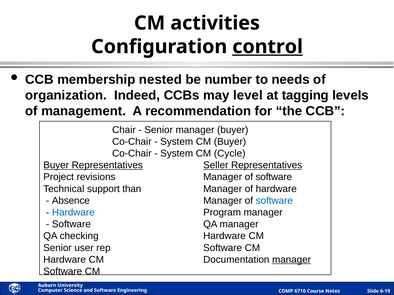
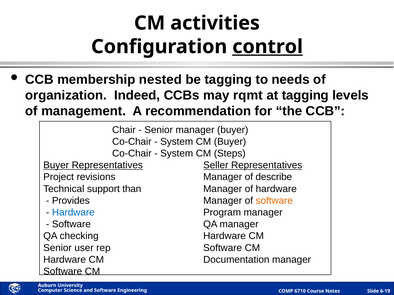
be number: number -> tagging (228, 80)
level: level -> rqmt (248, 95)
Cycle: Cycle -> Steps (230, 154)
software: software -> describe (274, 177)
Absence: Absence -> Provides (71, 201)
software colour: blue -> orange (274, 201)
manager underline: present -> none (292, 260)
